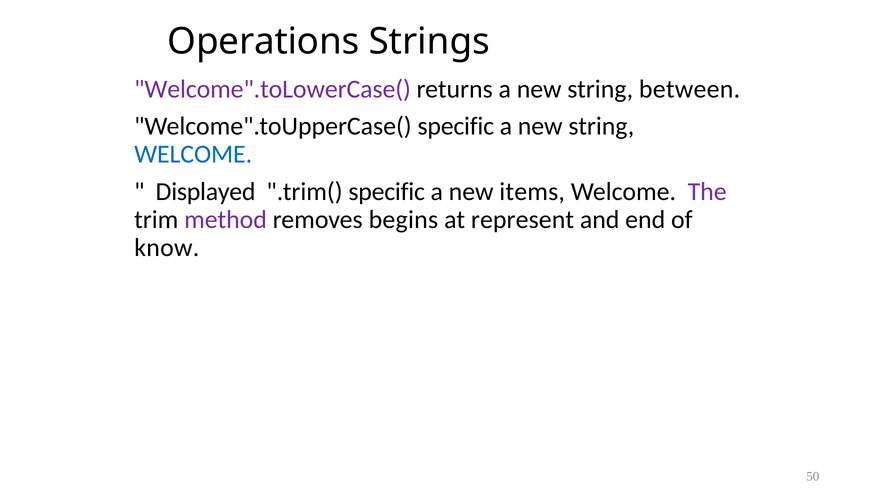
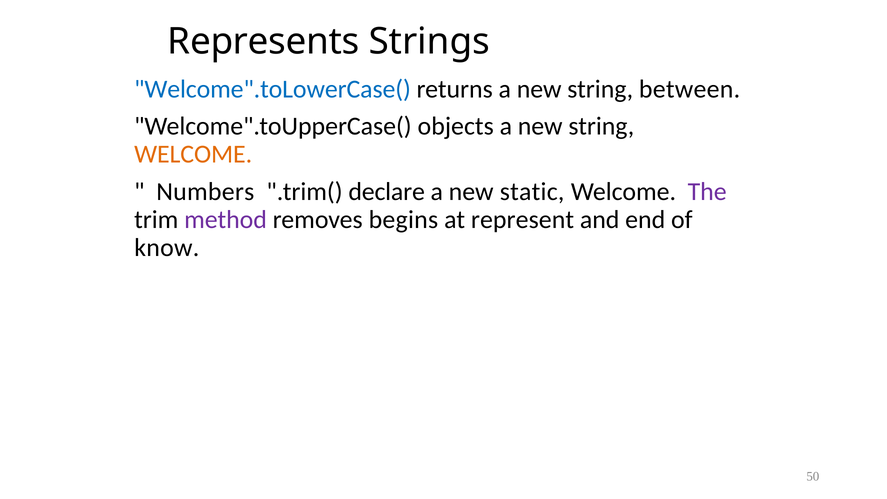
Operations: Operations -> Represents (263, 41)
Welcome".toLowerCase( colour: purple -> blue (272, 89)
Welcome".toUpperCase( specific: specific -> objects (456, 126)
WELCOME colour: blue -> orange (193, 154)
Displayed: Displayed -> Numbers (205, 192)
.trim( specific: specific -> declare (387, 192)
items: items -> static (532, 192)
